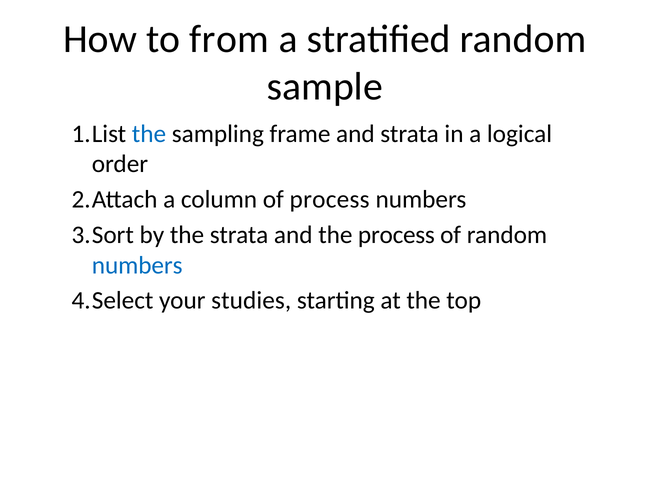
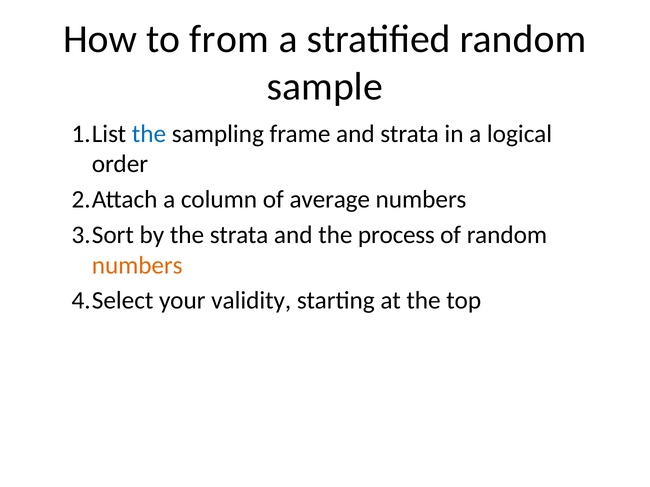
of process: process -> average (330, 200)
numbers colour: blue -> orange (137, 265)
studies: studies -> validity (251, 301)
